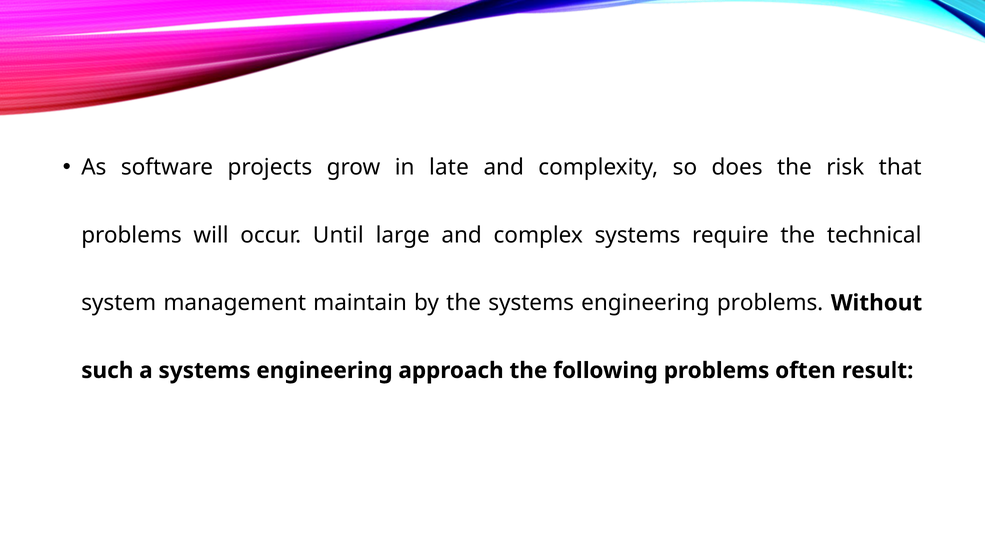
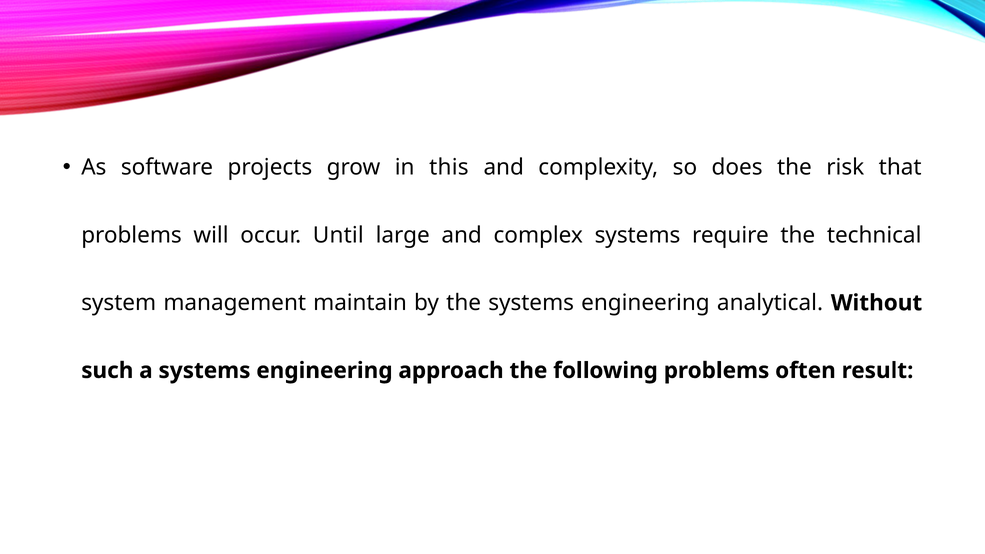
late: late -> this (449, 168)
engineering problems: problems -> analytical (770, 303)
